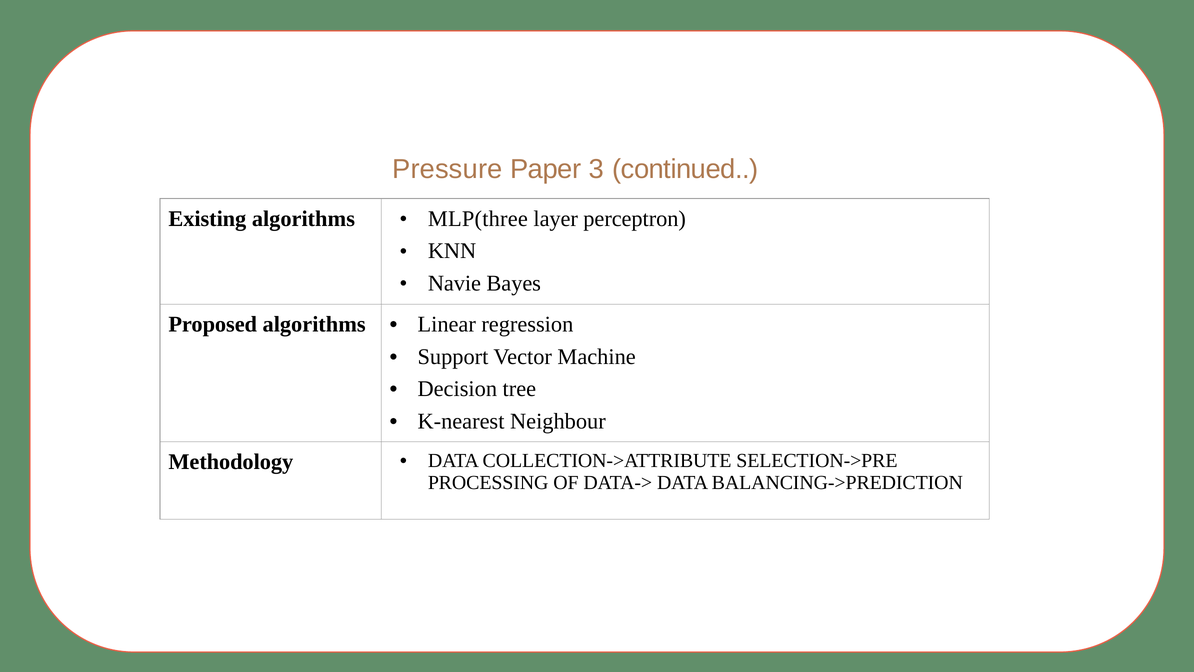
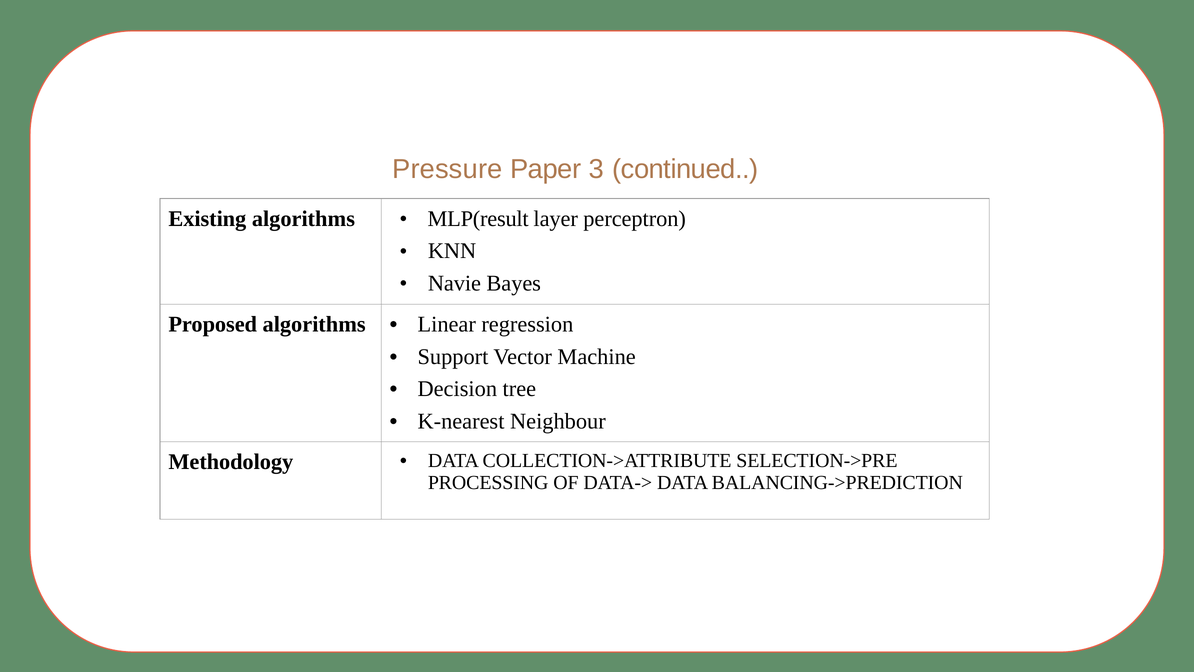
MLP(three: MLP(three -> MLP(result (478, 219)
